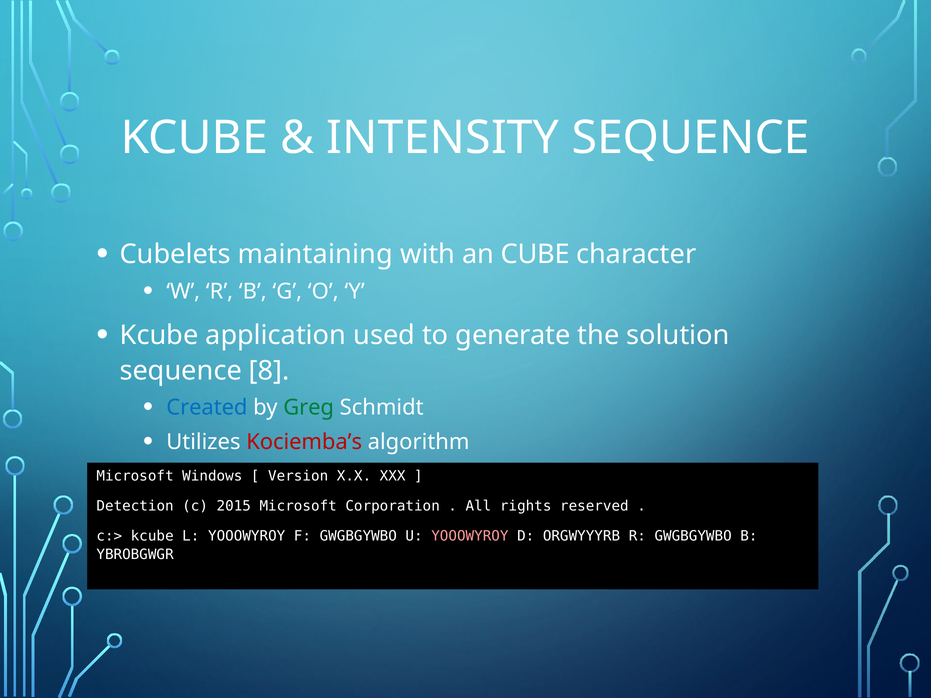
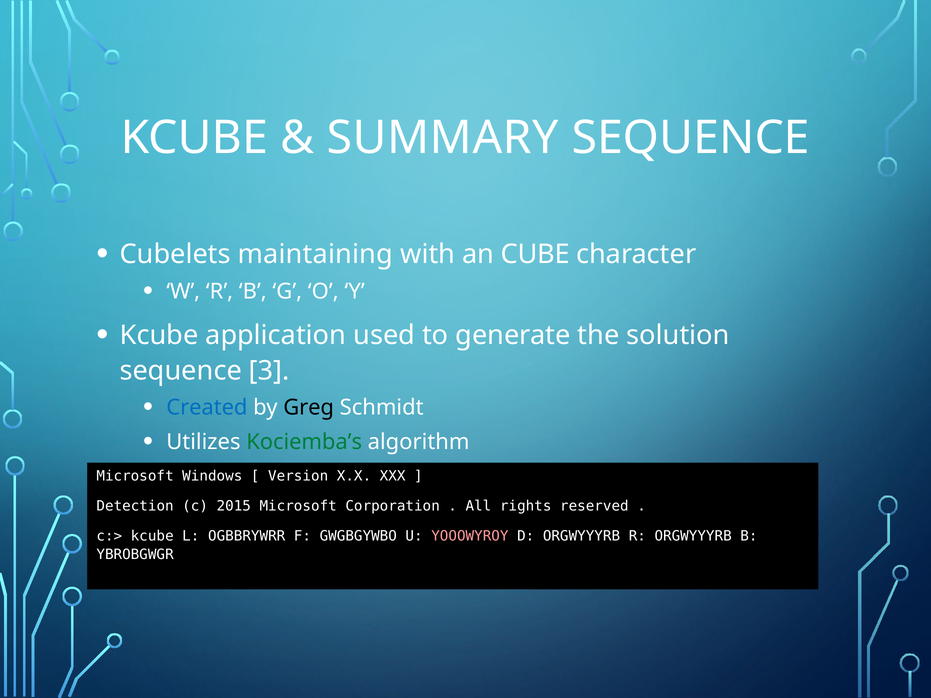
INTENSITY: INTENSITY -> SUMMARY (443, 138)
8: 8 -> 3 (269, 371)
Greg colour: green -> black (309, 408)
Kociemba’s colour: red -> green (304, 442)
L YOOOWYROY: YOOOWYROY -> OGBBRYWRR (247, 536)
R GWGBGYWBO: GWGBGYWBO -> ORGWYYYRB (693, 536)
